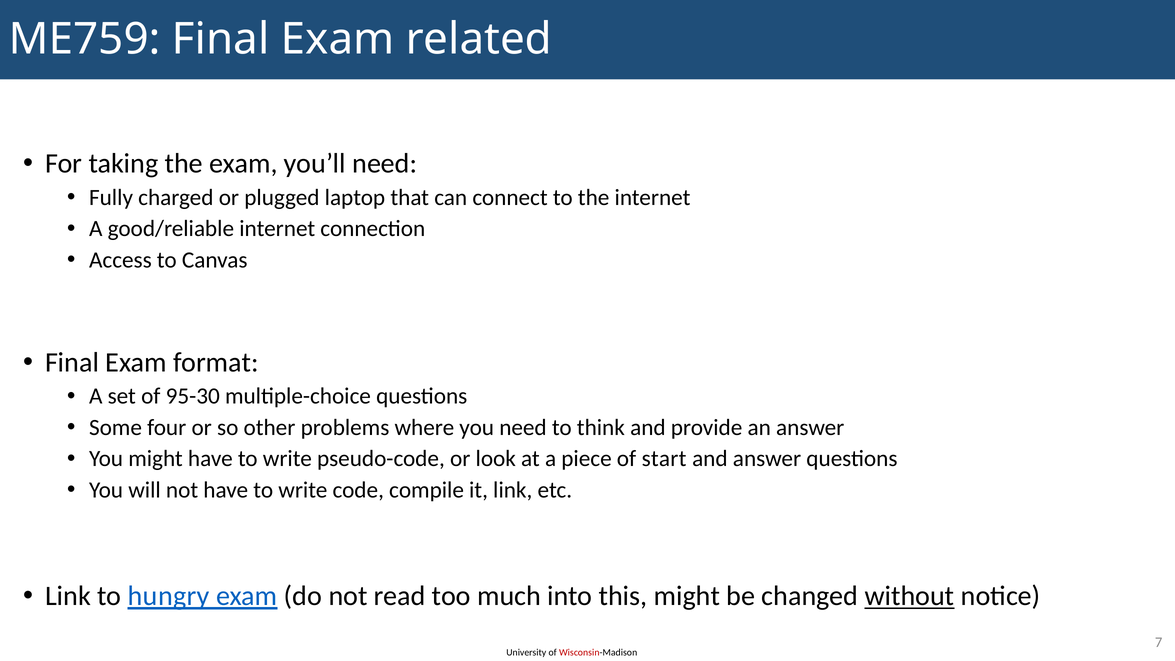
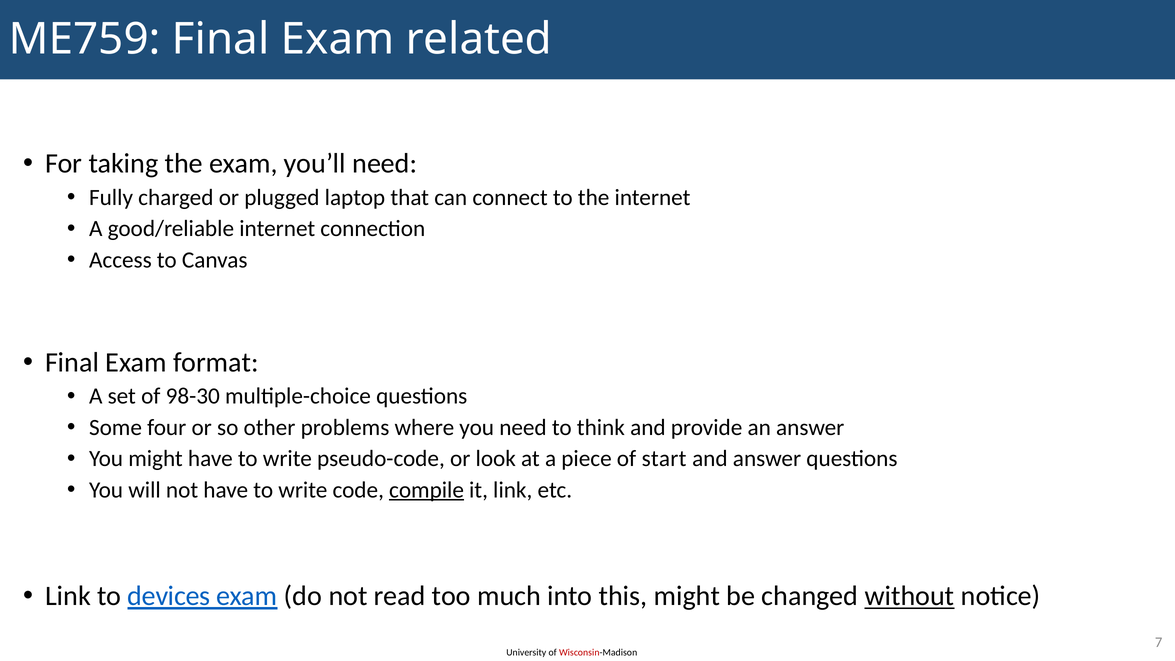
95-30: 95-30 -> 98-30 (193, 396)
compile underline: none -> present (427, 490)
hungry: hungry -> devices (169, 596)
